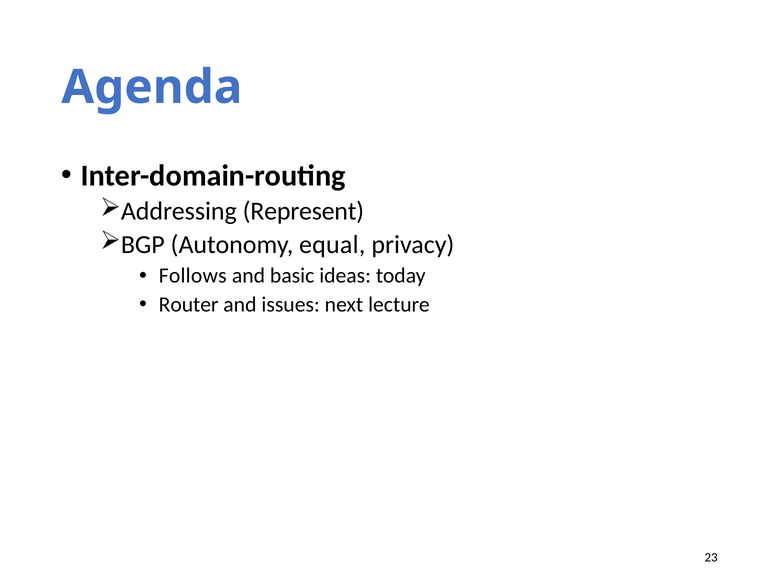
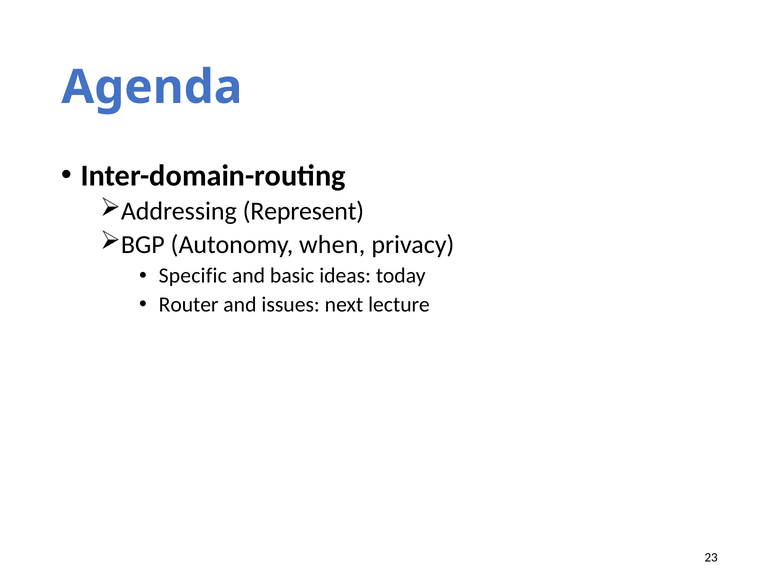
equal: equal -> when (332, 245)
Follows: Follows -> Specific (193, 276)
